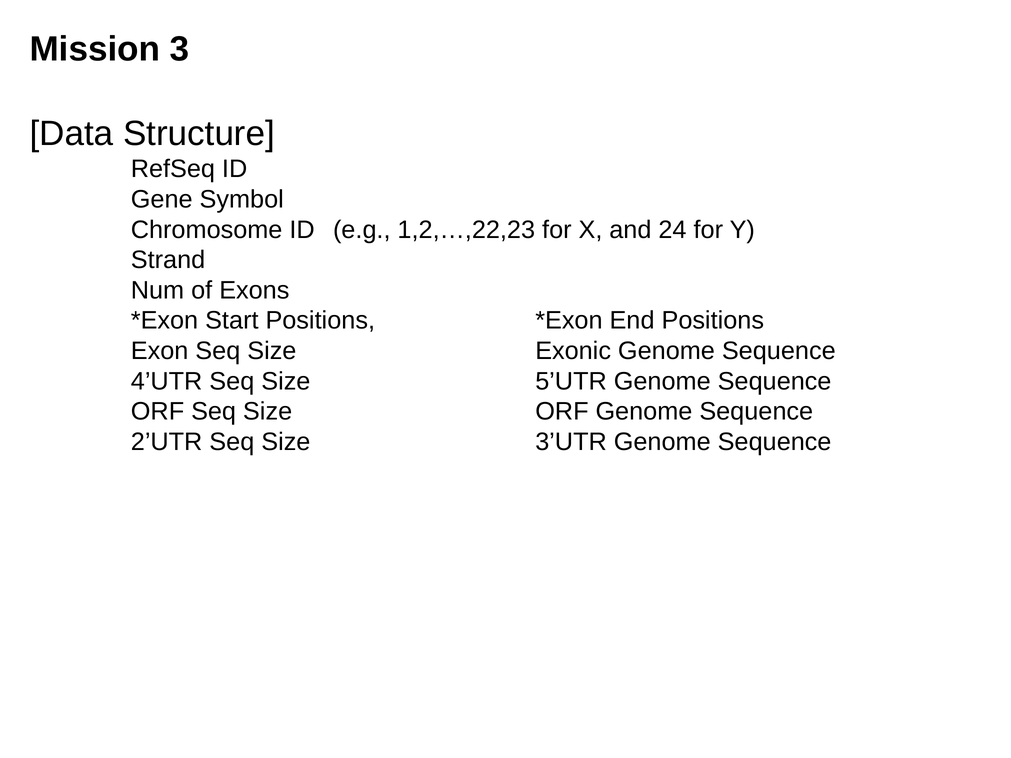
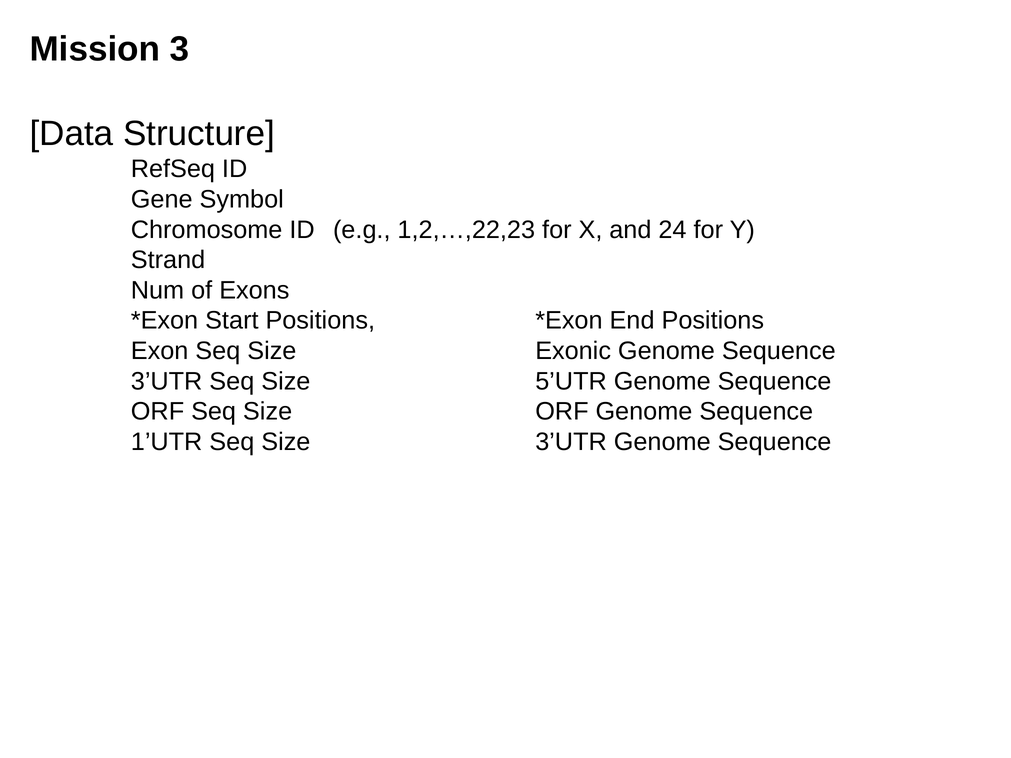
4’UTR: 4’UTR -> 3’UTR (167, 381)
2’UTR: 2’UTR -> 1’UTR (167, 442)
